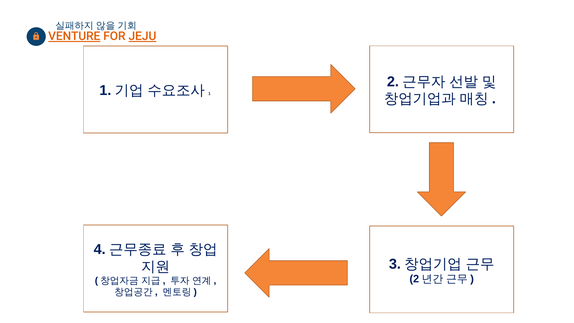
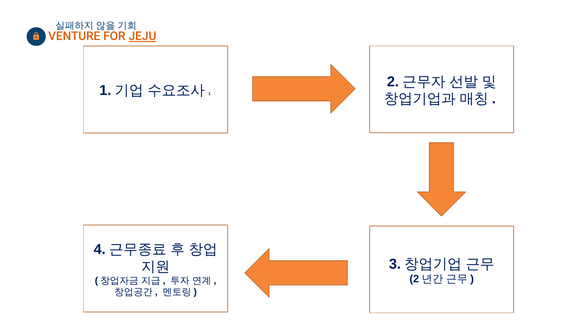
VENTURE underline: present -> none (74, 36)
